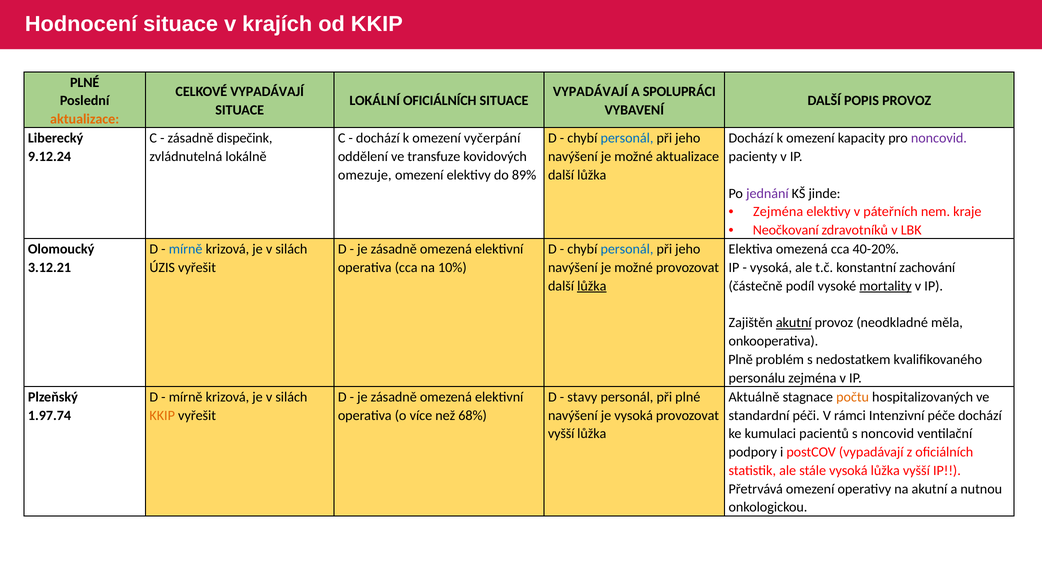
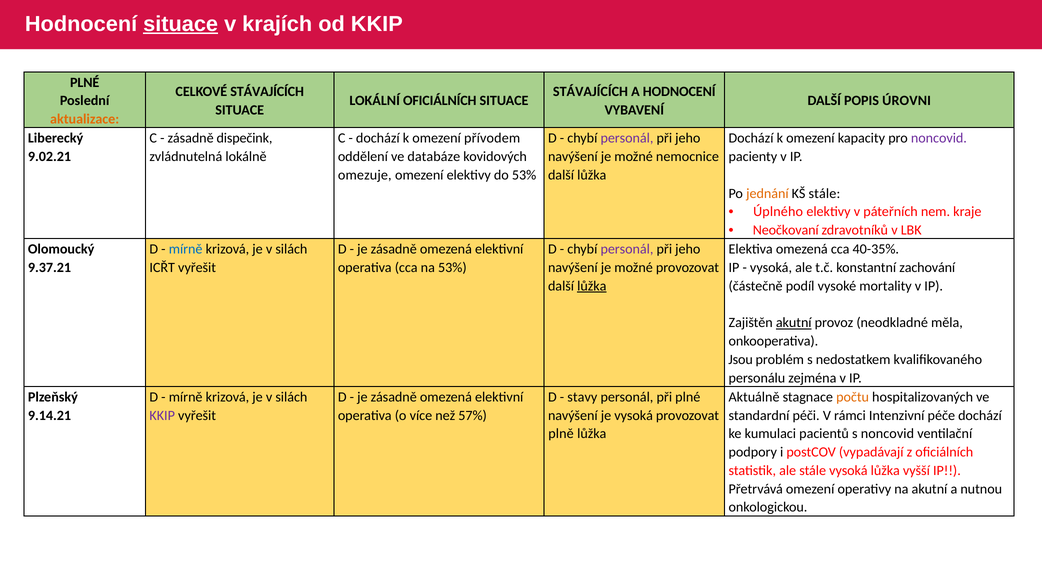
situace underline: none -> present (181, 24)
CELKOVÉ VYPADÁVAJÍ: VYPADÁVAJÍ -> STÁVAJÍCÍCH (267, 92)
VYPADÁVAJÍ: VYPADÁVAJÍ -> STÁVAJÍCÍCH (591, 92)
A SPOLUPRÁCI: SPOLUPRÁCI -> HODNOCENÍ (679, 92)
POPIS PROVOZ: PROVOZ -> ÚROVNI (907, 101)
vyčerpání: vyčerpání -> přívodem (492, 138)
personál colour: blue -> purple (627, 138)
9.12.24: 9.12.24 -> 9.02.21 (50, 157)
transfuze: transfuze -> databáze (434, 157)
možné aktualizace: aktualizace -> nemocnice (687, 157)
do 89%: 89% -> 53% (524, 175)
jednání colour: purple -> orange (767, 193)
KŠ jinde: jinde -> stále (824, 193)
Zejména: Zejména -> Úplného (778, 212)
personál colour: blue -> purple (627, 249)
40-20%: 40-20% -> 40-35% (876, 249)
3.12.21: 3.12.21 -> 9.37.21 (50, 268)
ÚZIS: ÚZIS -> ICŘT (162, 268)
na 10%: 10% -> 53% (452, 268)
mortality underline: present -> none (886, 286)
Plně: Plně -> Jsou (741, 360)
1.97.74: 1.97.74 -> 9.14.21 (50, 415)
KKIP colour: orange -> purple (162, 415)
68%: 68% -> 57% (473, 415)
vyšší: vyšší -> plně (561, 434)
